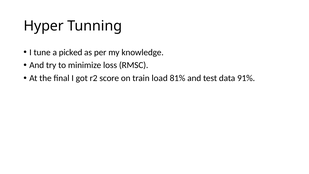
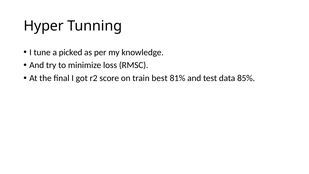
load: load -> best (160, 78)
91%: 91% -> 85% (246, 78)
